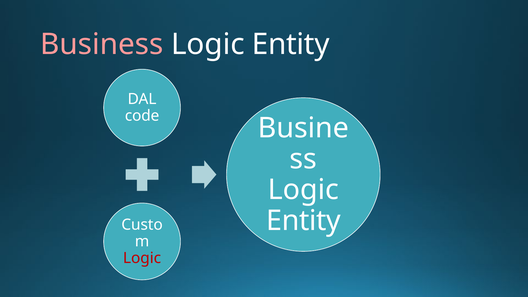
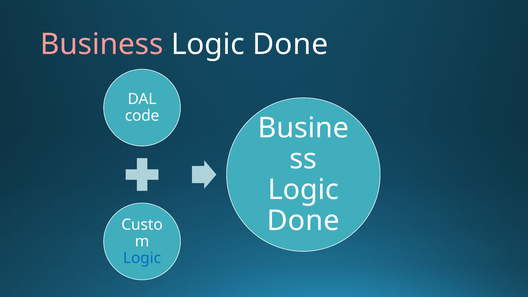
Entity: Entity -> Done (290, 44)
Entity: Entity -> Done (303, 221)
Logic colour: red -> blue (142, 258)
